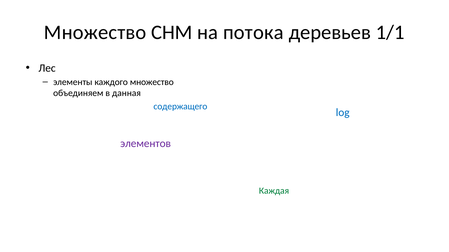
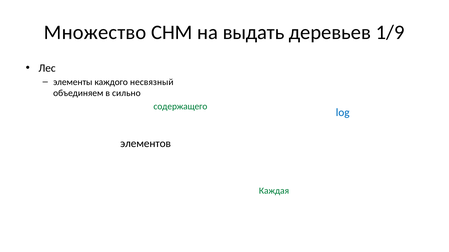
потока: потока -> выдать (254, 33)
1/1: 1/1 -> 1/9 (390, 33)
каждого множество: множество -> несвязный (152, 82)
данная: данная -> сильно (126, 93)
содержащего colour: blue -> green (180, 107)
элементов colour: purple -> black (146, 144)
